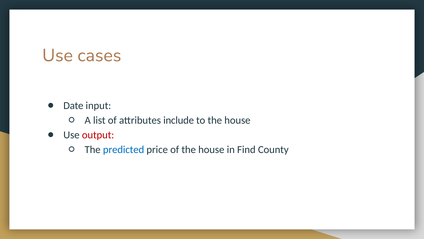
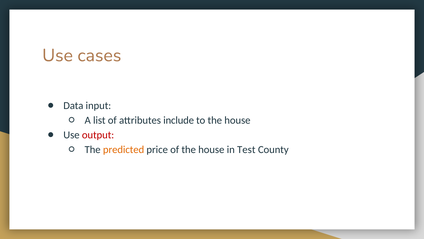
Date: Date -> Data (73, 106)
predicted colour: blue -> orange (124, 149)
Find: Find -> Test (246, 149)
